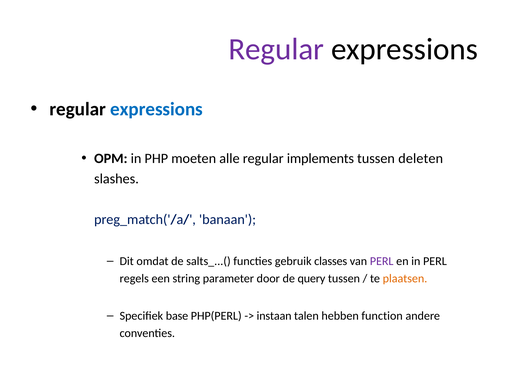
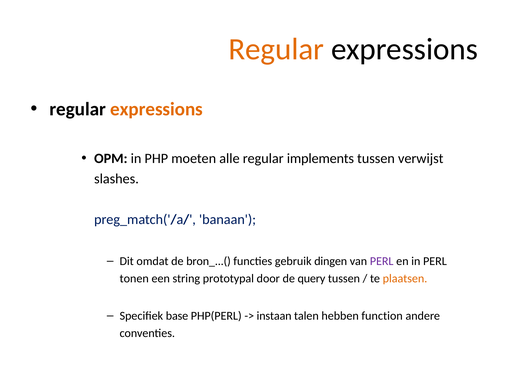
Regular colour: purple -> orange (276, 49)
expressions colour: blue -> orange (157, 109)
deleten: deleten -> verwijst (421, 158)
salts_...(: salts_...( -> bron_...( (209, 261)
classes: classes -> dingen (331, 261)
regels: regels -> tonen (134, 278)
parameter: parameter -> prototypal (228, 278)
